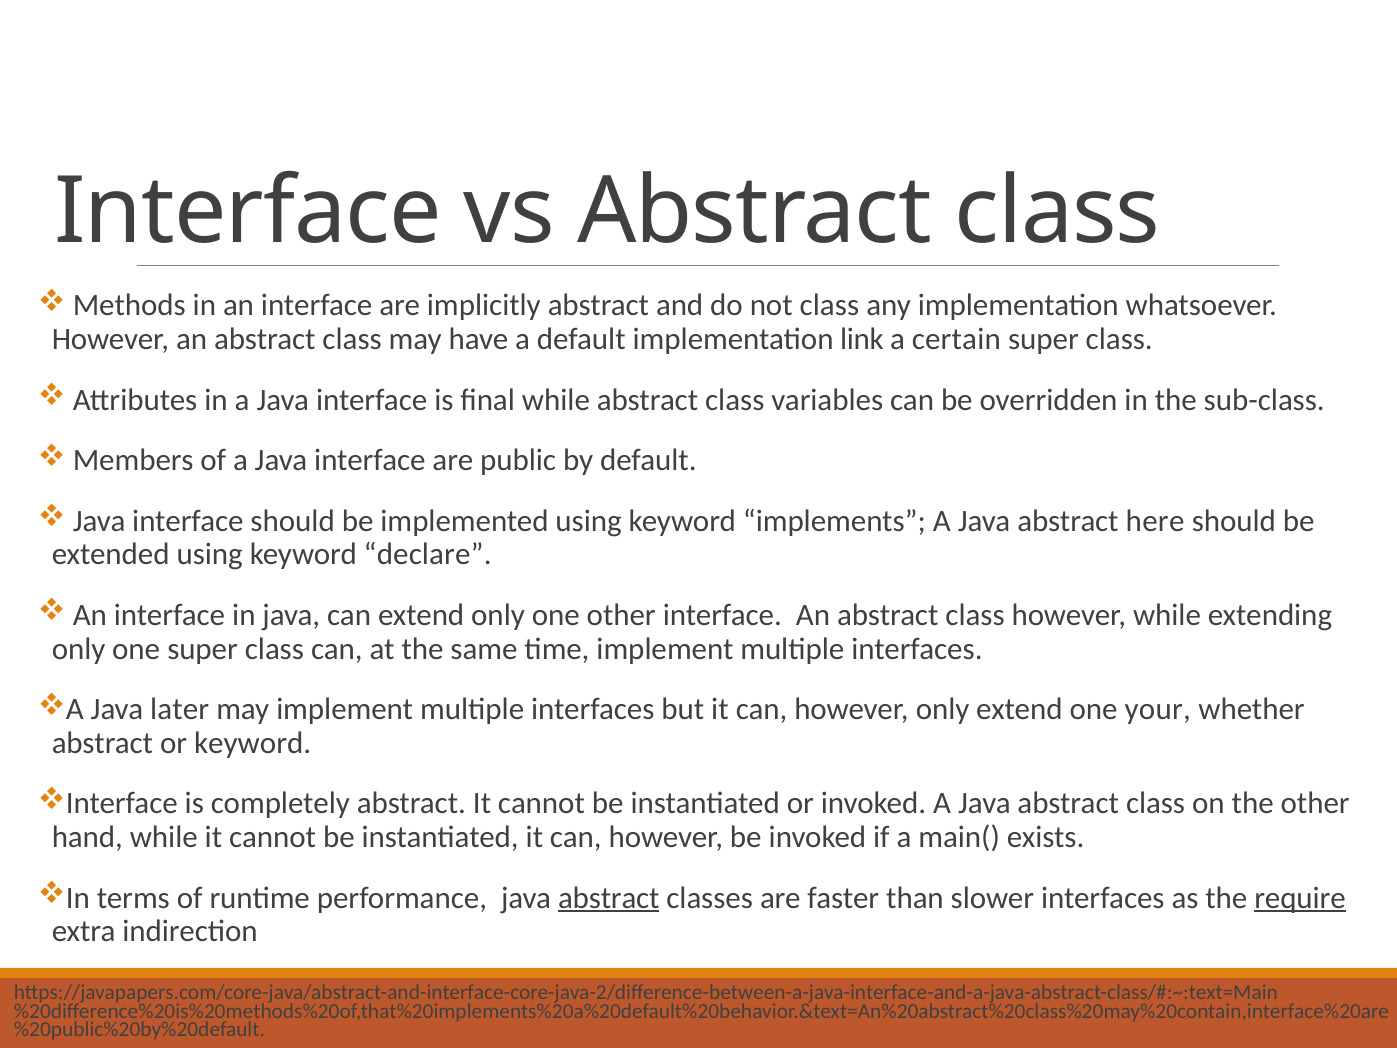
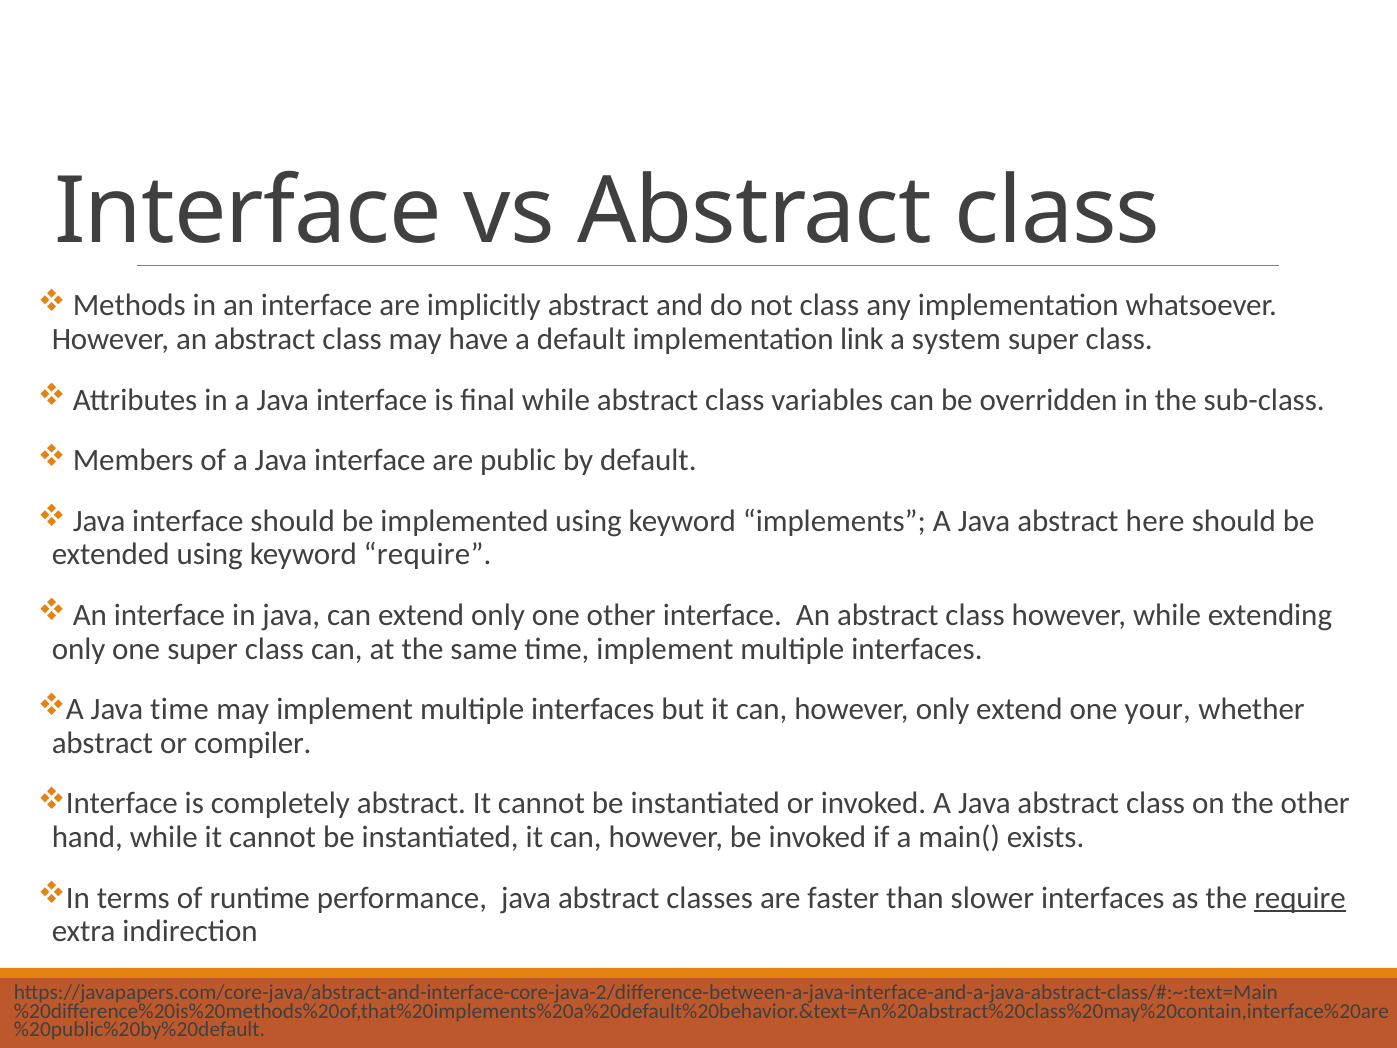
certain: certain -> system (956, 339)
keyword declare: declare -> require (428, 555)
Java later: later -> time (180, 709)
or keyword: keyword -> compiler (253, 743)
abstract underline: present -> none (609, 898)
